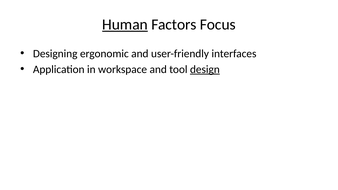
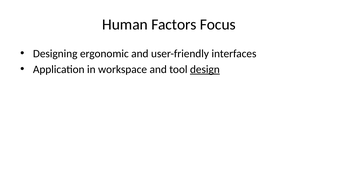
Human underline: present -> none (125, 25)
